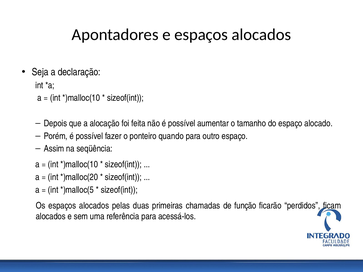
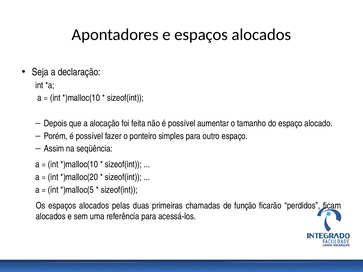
quando: quando -> simples (171, 136)
